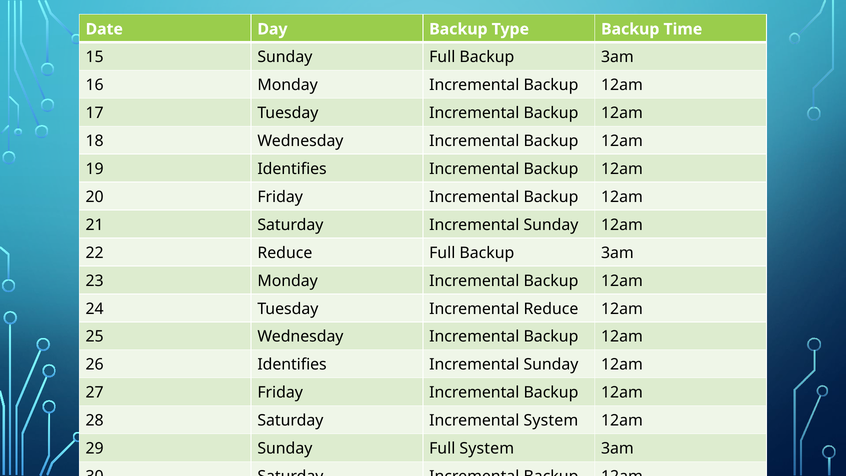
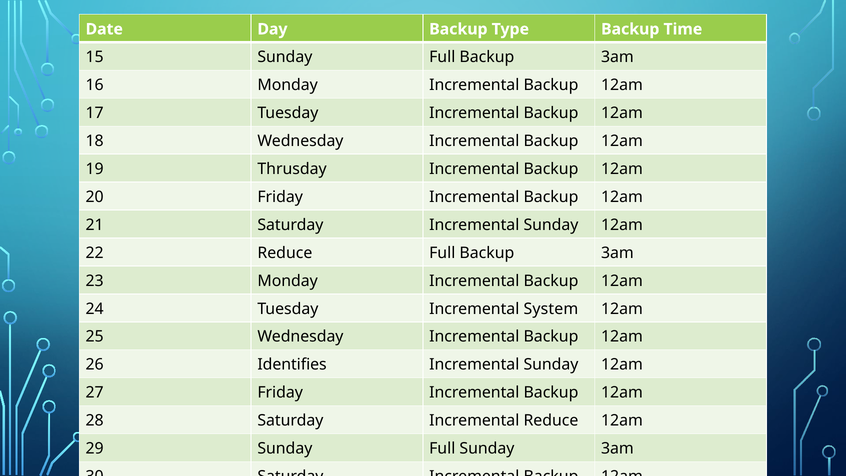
19 Identifies: Identifies -> Thrusday (292, 169)
Incremental Reduce: Reduce -> System (551, 309)
Incremental System: System -> Reduce (551, 421)
Full System: System -> Sunday (487, 448)
